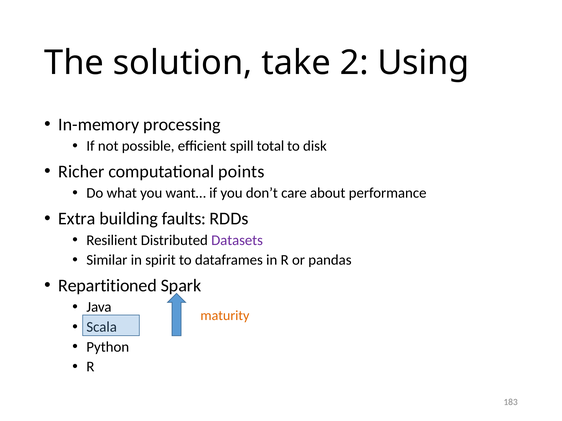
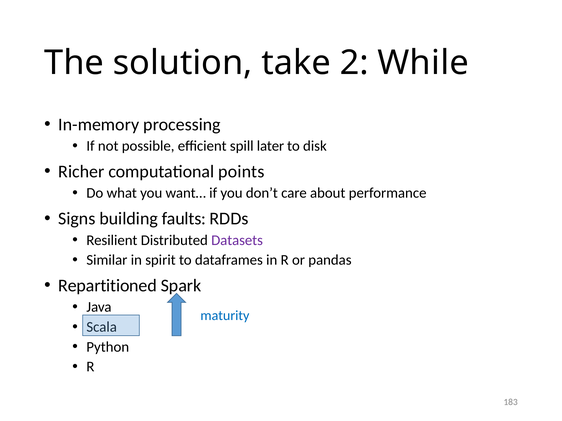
Using: Using -> While (423, 63)
total: total -> later (270, 146)
Extra: Extra -> Signs (77, 219)
maturity colour: orange -> blue (225, 316)
